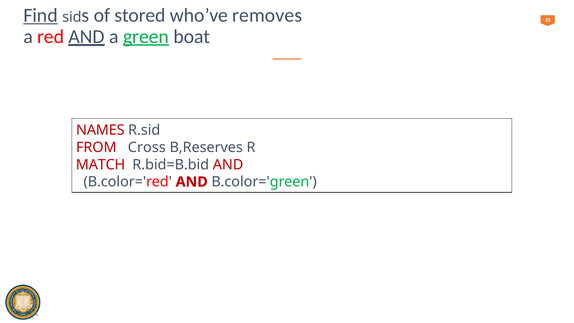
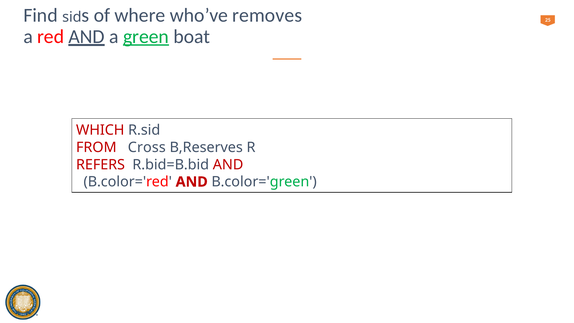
Find underline: present -> none (41, 15)
stored: stored -> where (140, 15)
NAMES: NAMES -> WHICH (100, 130)
MATCH: MATCH -> REFERS (101, 165)
